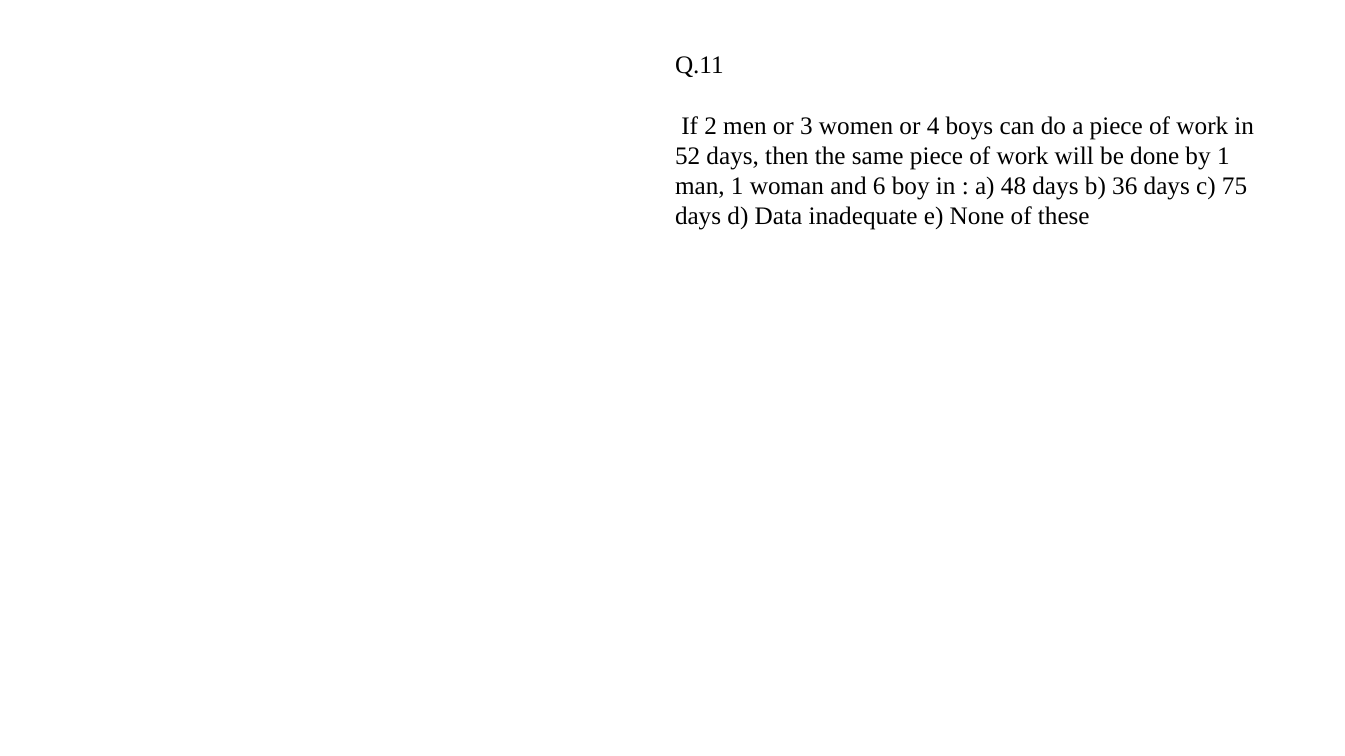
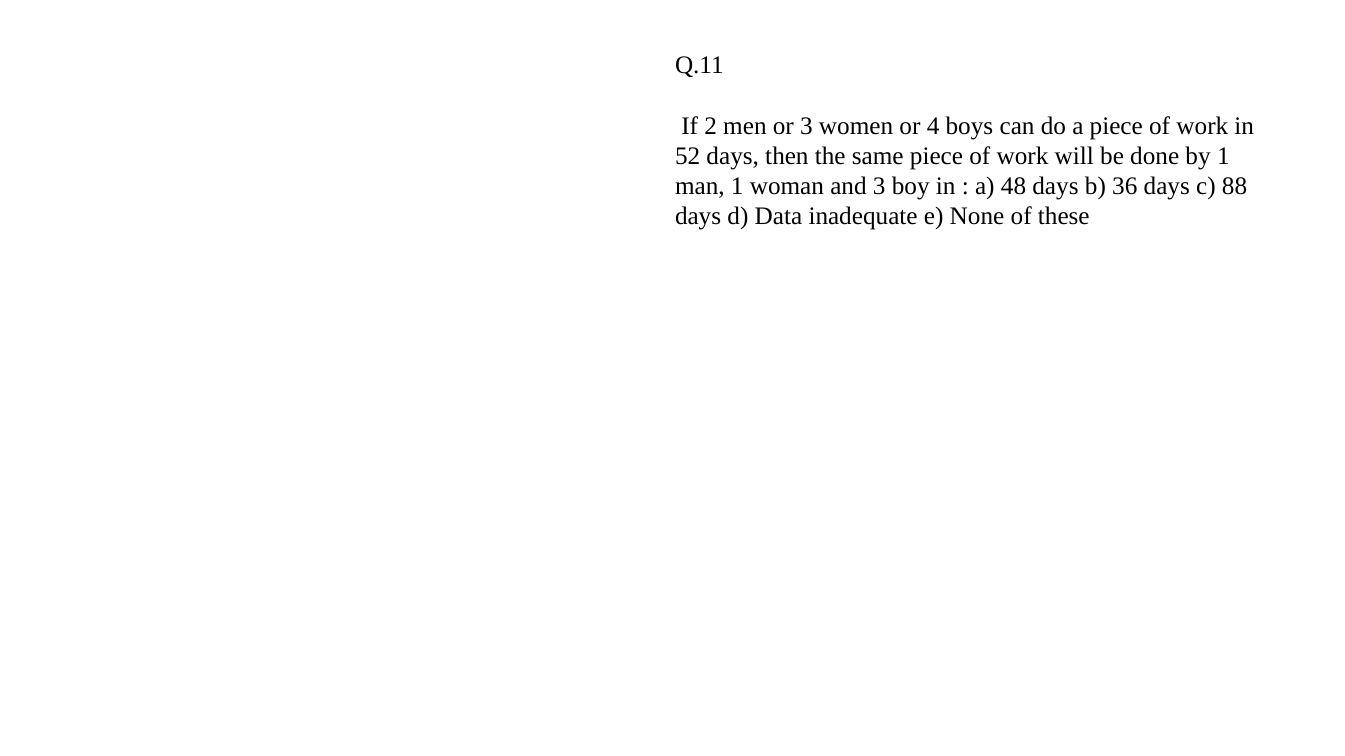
and 6: 6 -> 3 (879, 186)
75: 75 -> 88 (1235, 186)
